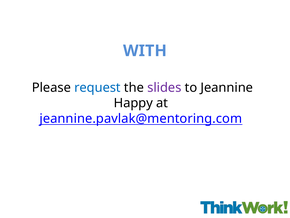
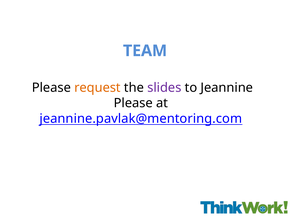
WITH: WITH -> TEAM (145, 51)
request colour: blue -> orange (97, 87)
Happy: Happy -> Please (133, 103)
